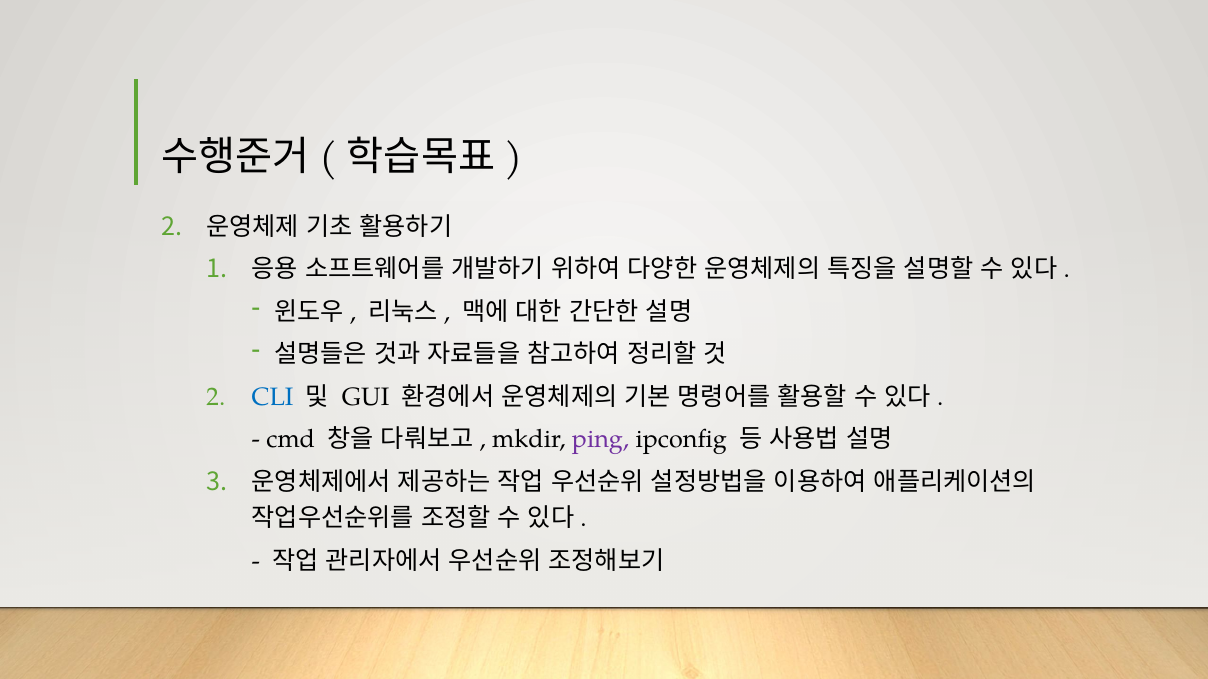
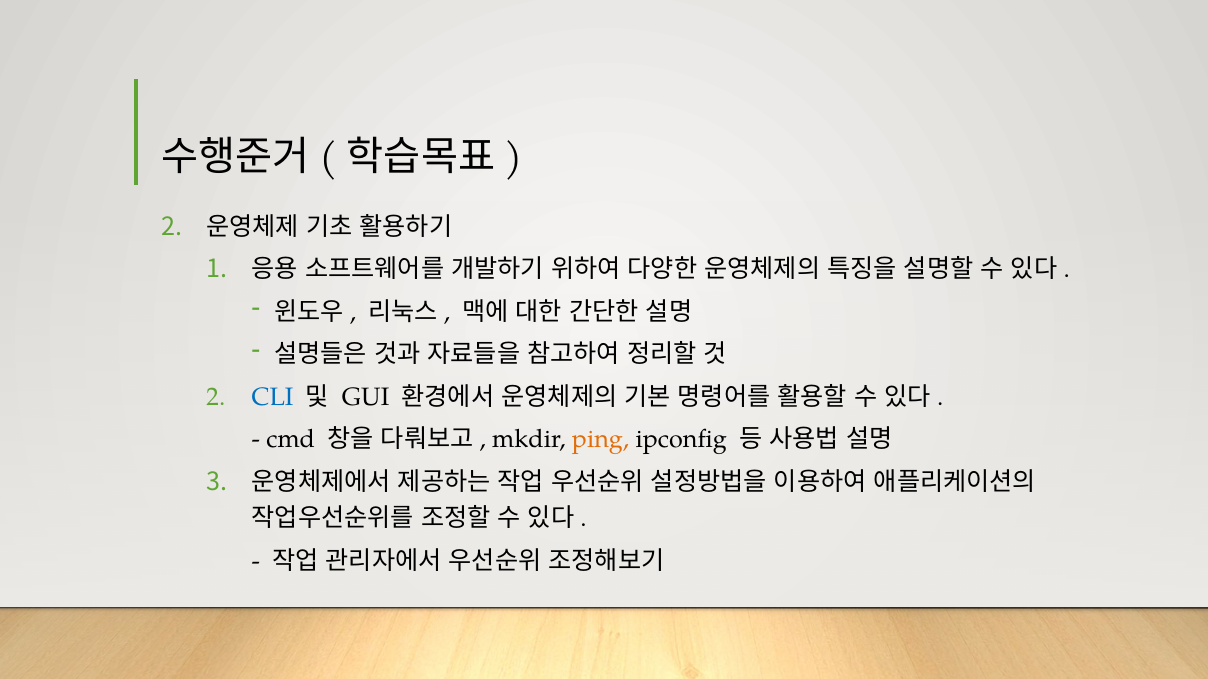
ping colour: purple -> orange (601, 440)
